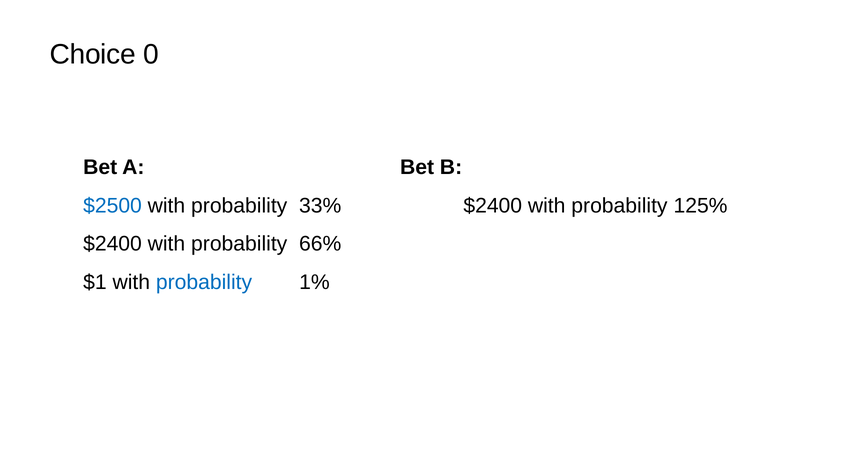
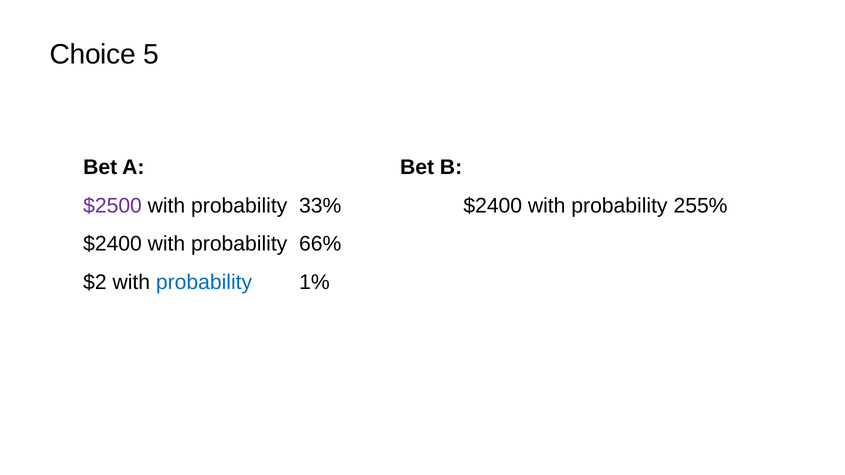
0: 0 -> 5 (151, 55)
$2500 colour: blue -> purple (113, 206)
125%: 125% -> 255% (701, 206)
$1: $1 -> $2 (95, 283)
